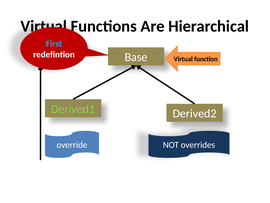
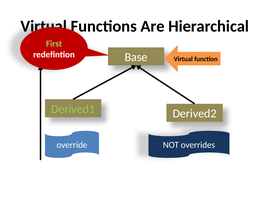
First colour: light blue -> light green (54, 44)
